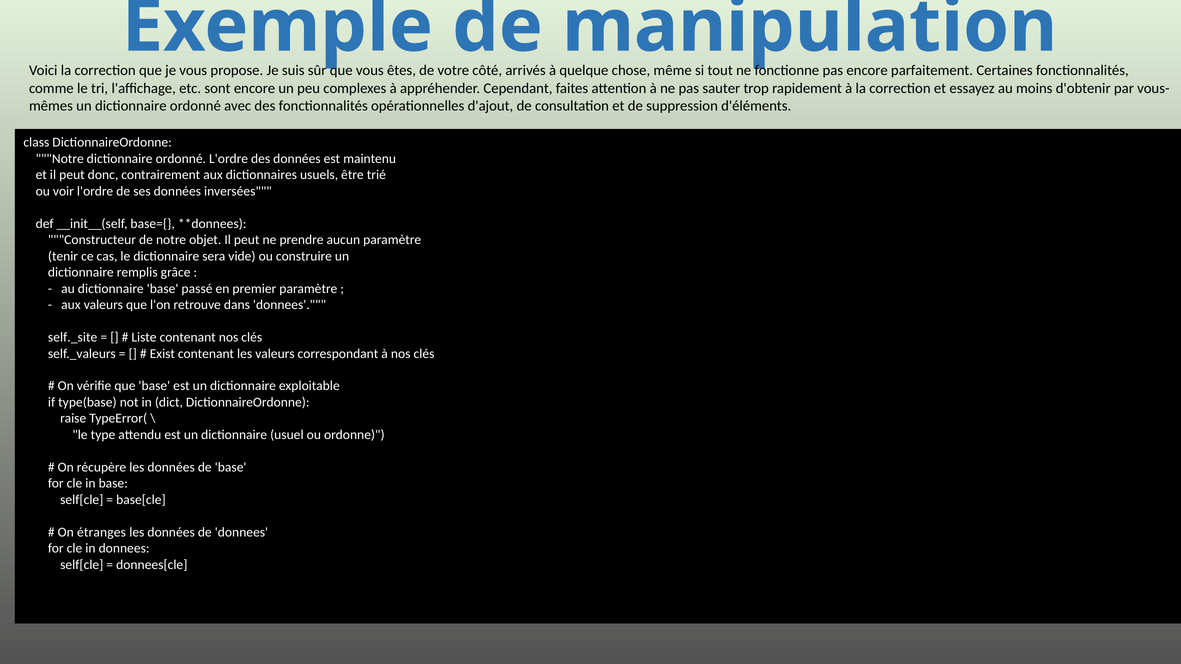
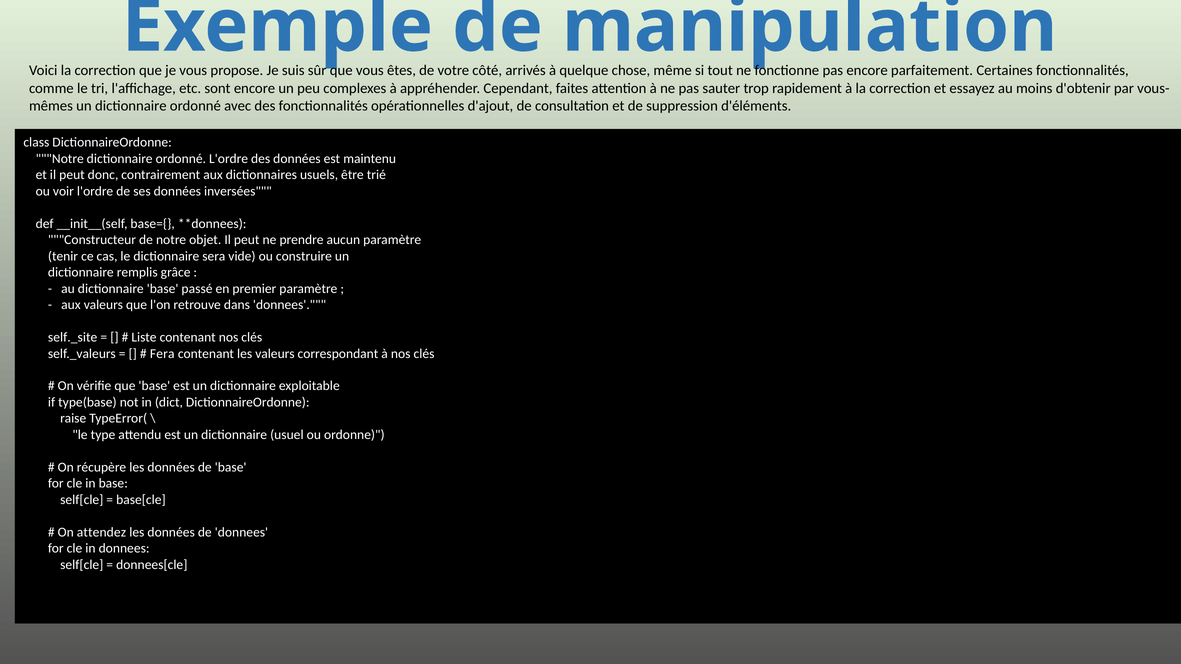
Exist: Exist -> Fera (162, 354)
étranges: étranges -> attendez (101, 532)
